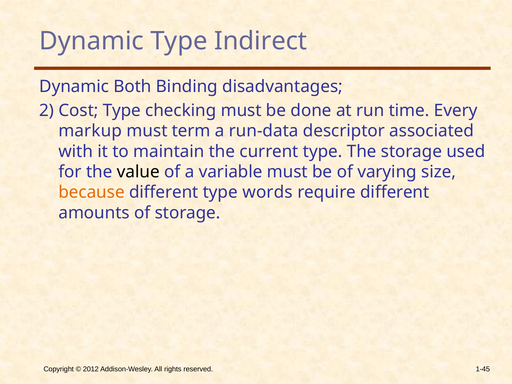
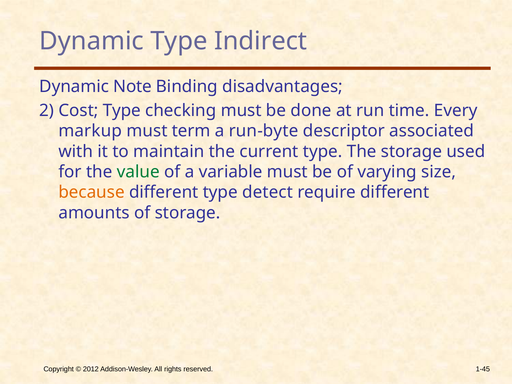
Both: Both -> Note (133, 87)
run-data: run-data -> run-byte (264, 131)
value colour: black -> green (138, 172)
words: words -> detect (268, 192)
